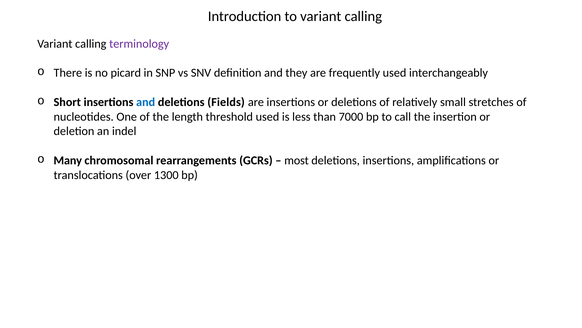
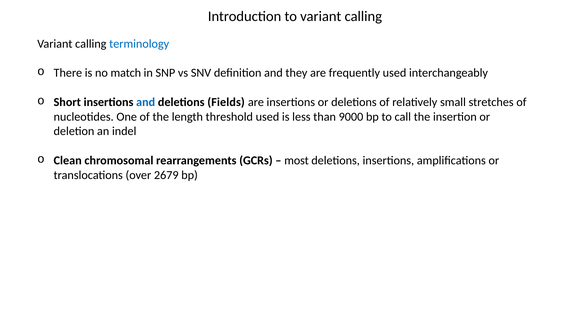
terminology colour: purple -> blue (139, 44)
picard: picard -> match (126, 73)
7000: 7000 -> 9000 (351, 116)
Many: Many -> Clean (68, 160)
1300: 1300 -> 2679 (166, 175)
